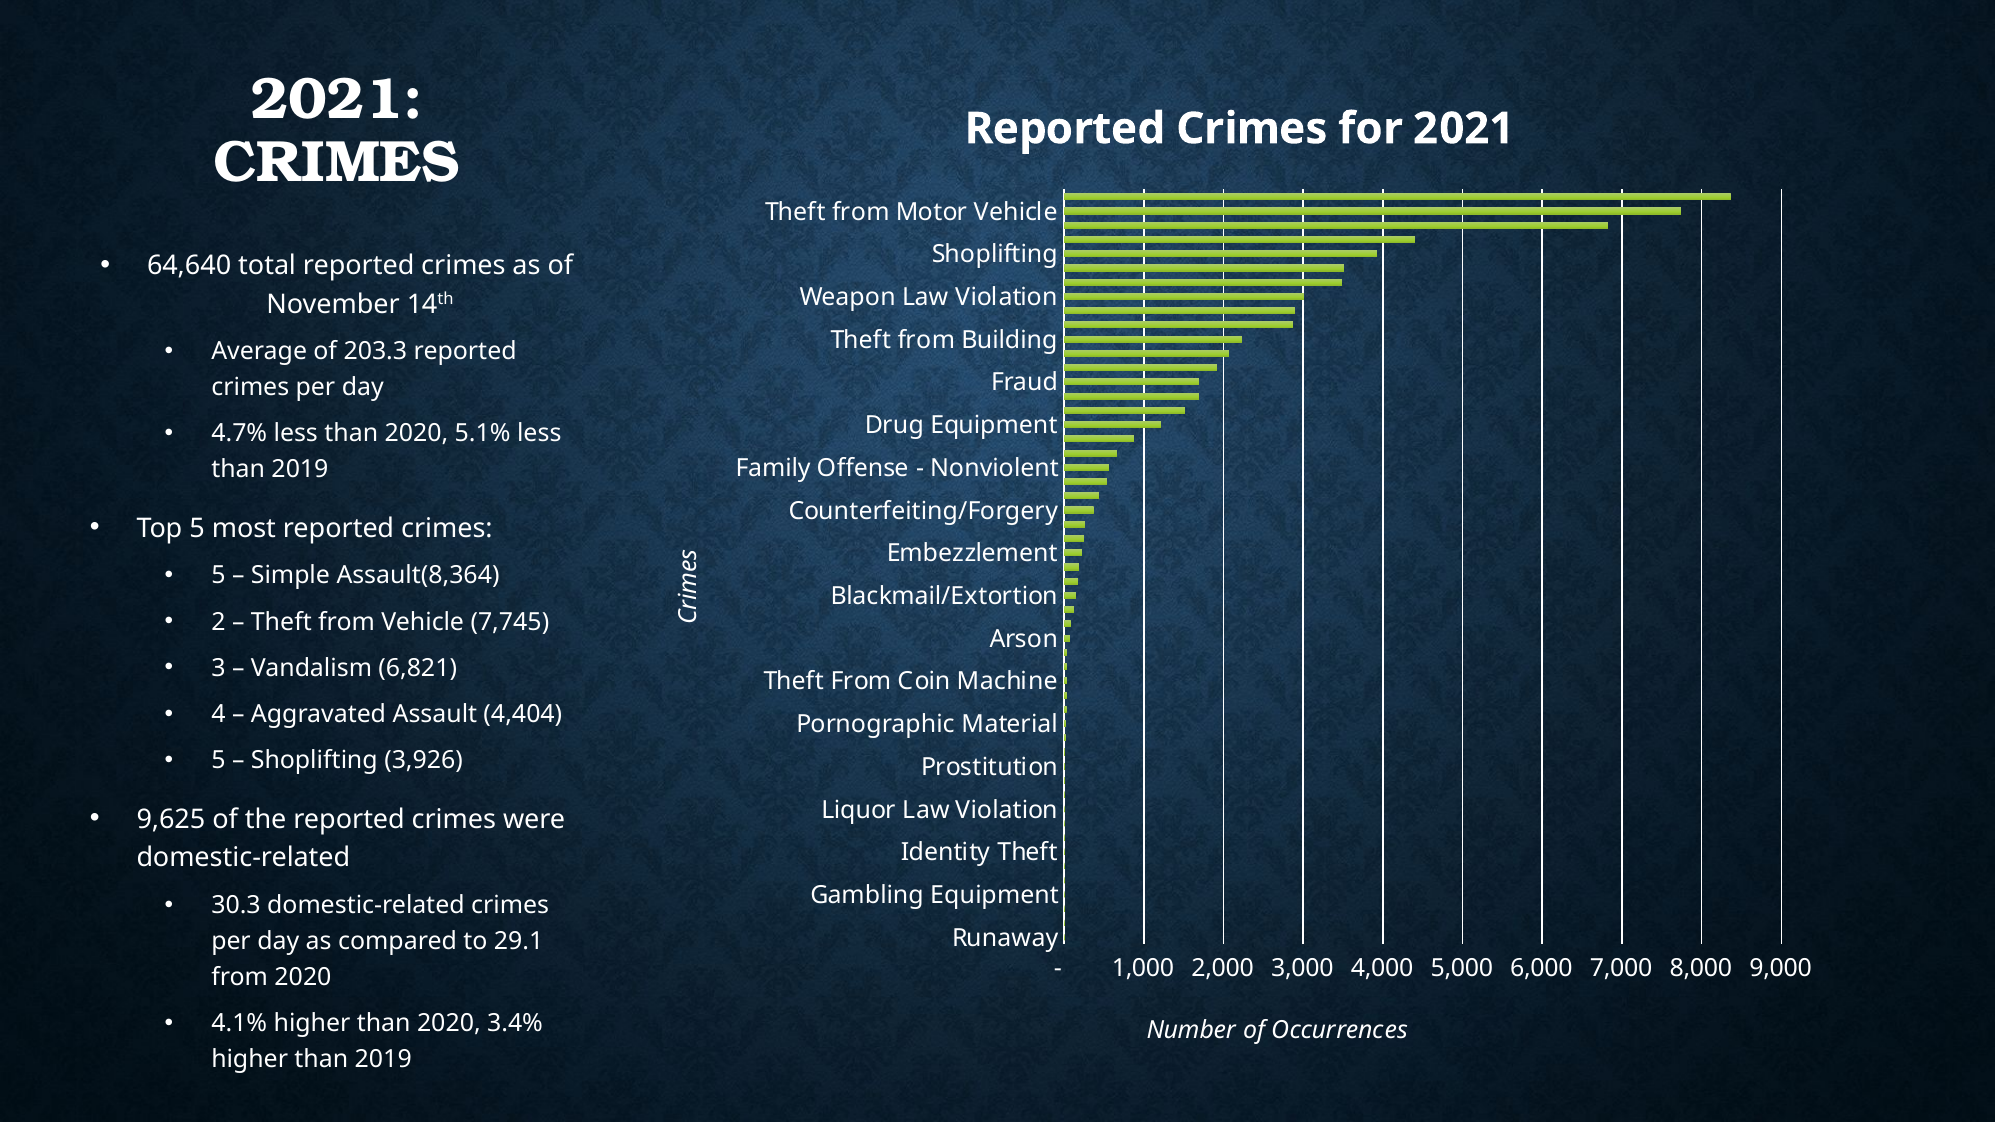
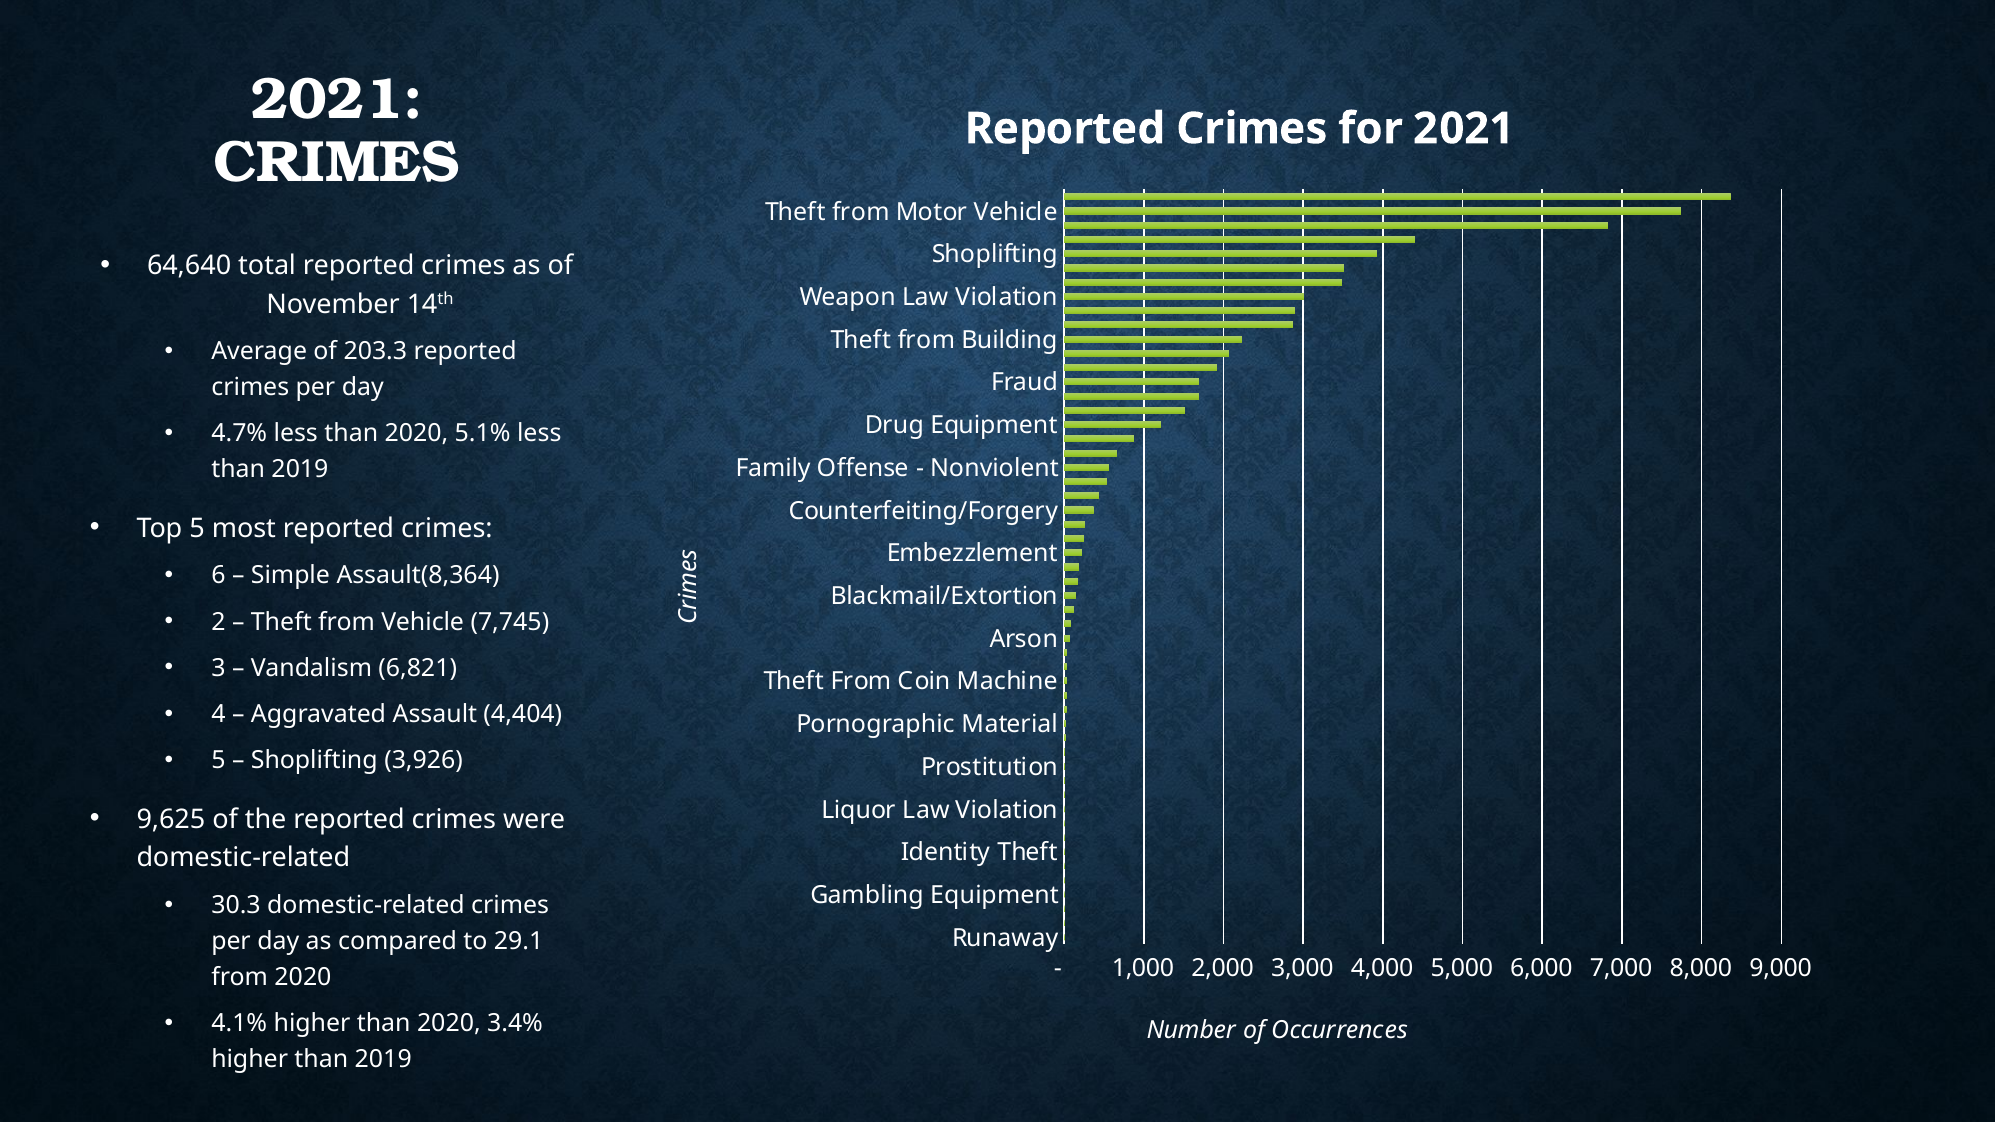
5: 5 -> 6 (218, 576)
